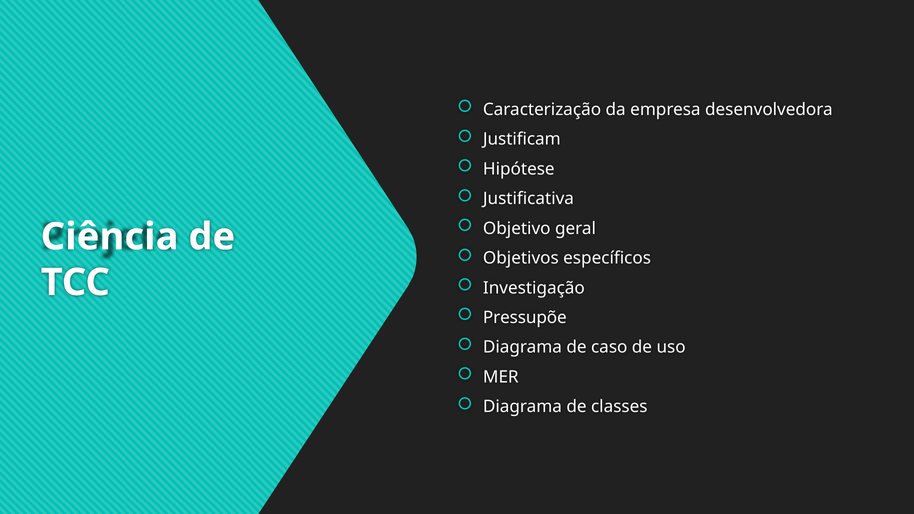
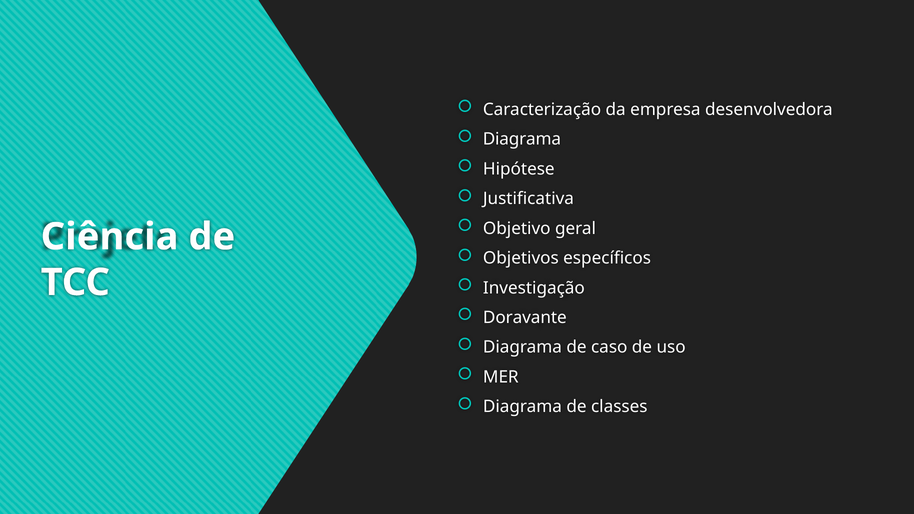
Justificam: Justificam -> Diagrama (522, 139)
Pressupõe: Pressupõe -> Doravante (525, 318)
